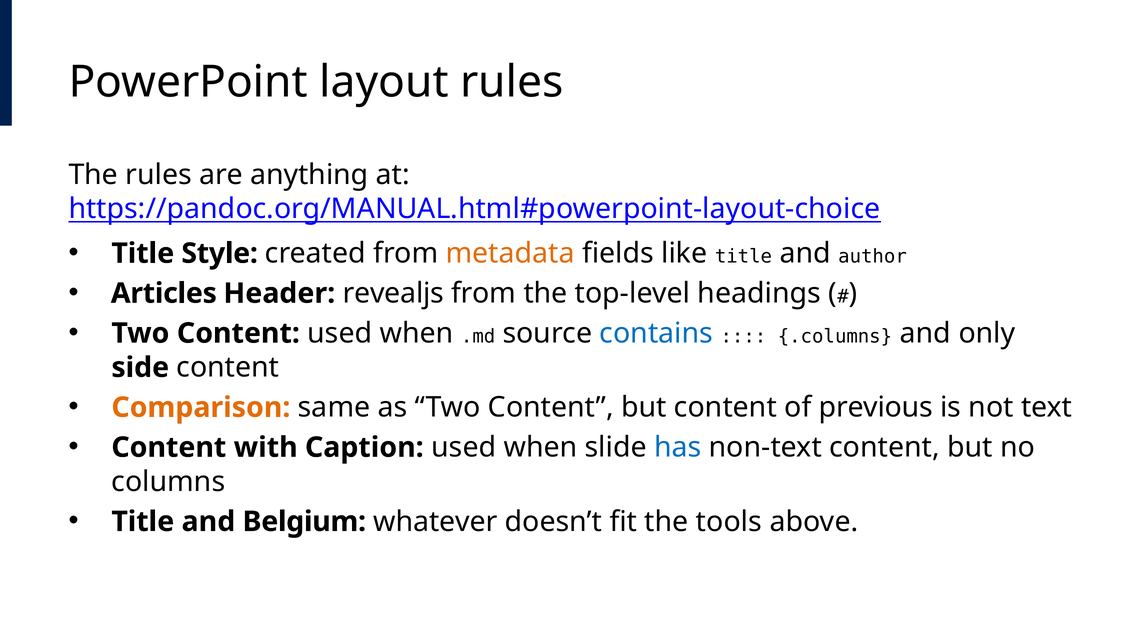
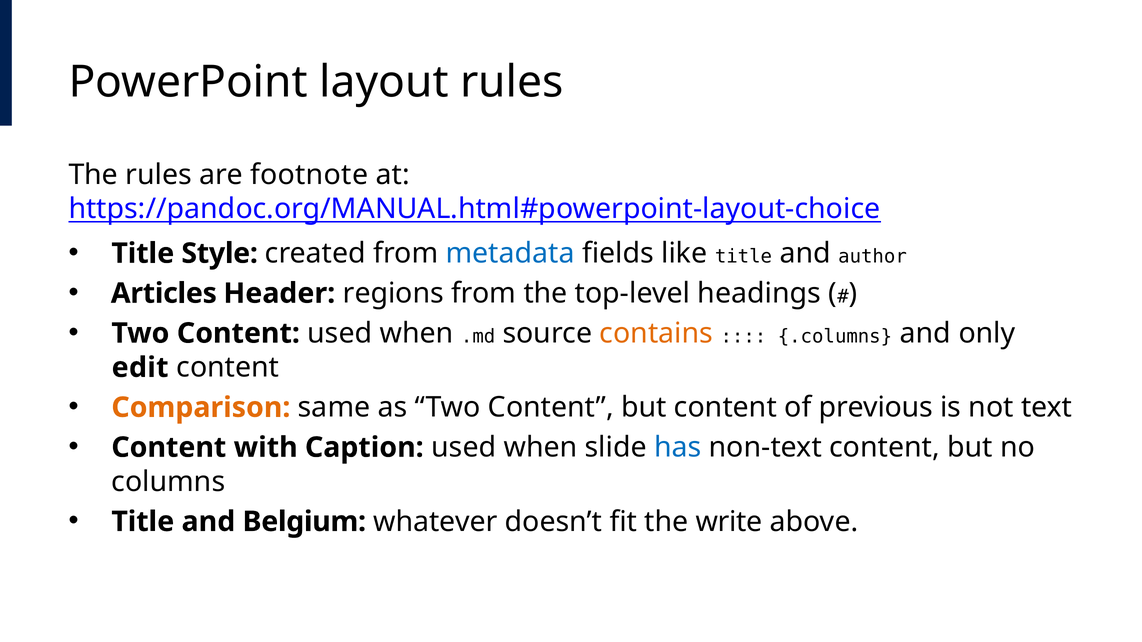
anything: anything -> footnote (309, 175)
metadata colour: orange -> blue (510, 254)
revealjs: revealjs -> regions (393, 294)
contains colour: blue -> orange (656, 333)
side: side -> edit (140, 368)
tools: tools -> write (729, 522)
